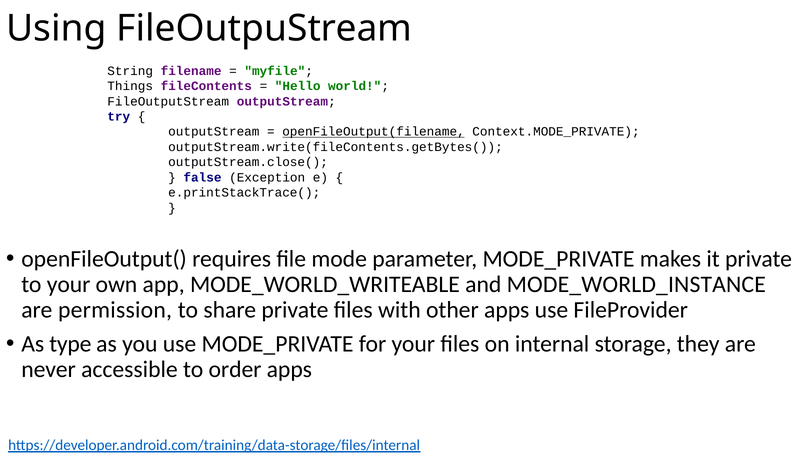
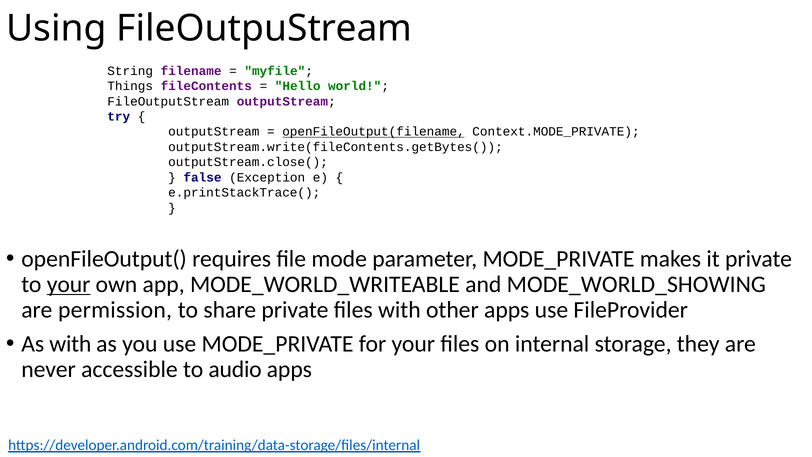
your underline: none -> present (69, 284)
MODE_WORLD_INSTANCE: MODE_WORLD_INSTANCE -> MODE_WORLD_SHOWING (636, 284)
As type: type -> with (70, 344)
order: order -> audio (235, 369)
